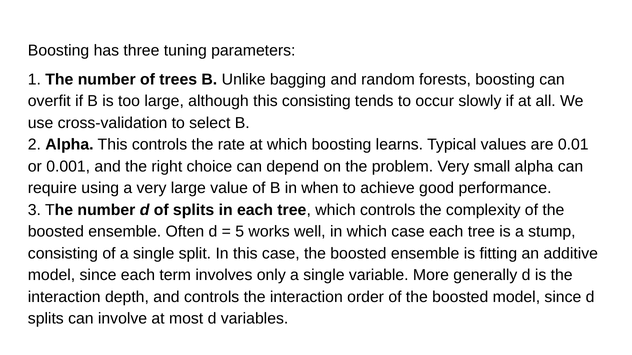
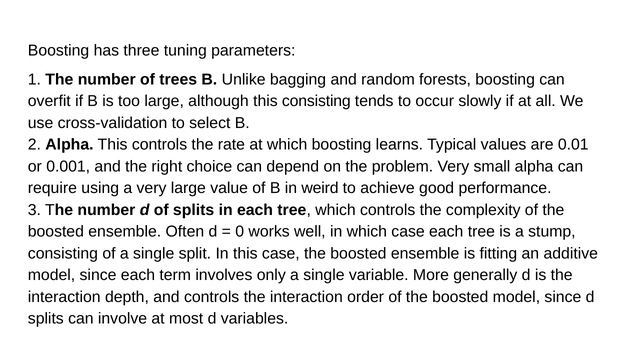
when: when -> weird (320, 188)
5: 5 -> 0 (240, 232)
